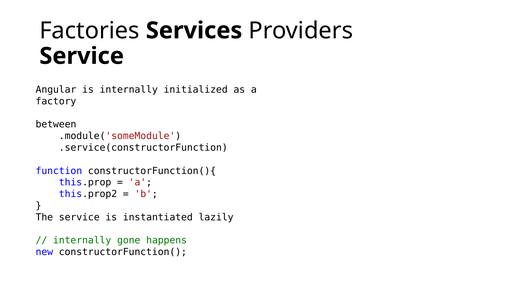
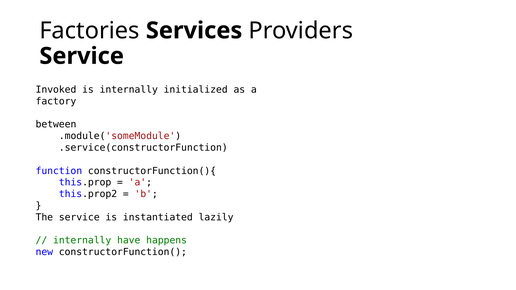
Angular: Angular -> Invoked (56, 90)
gone: gone -> have (129, 241)
